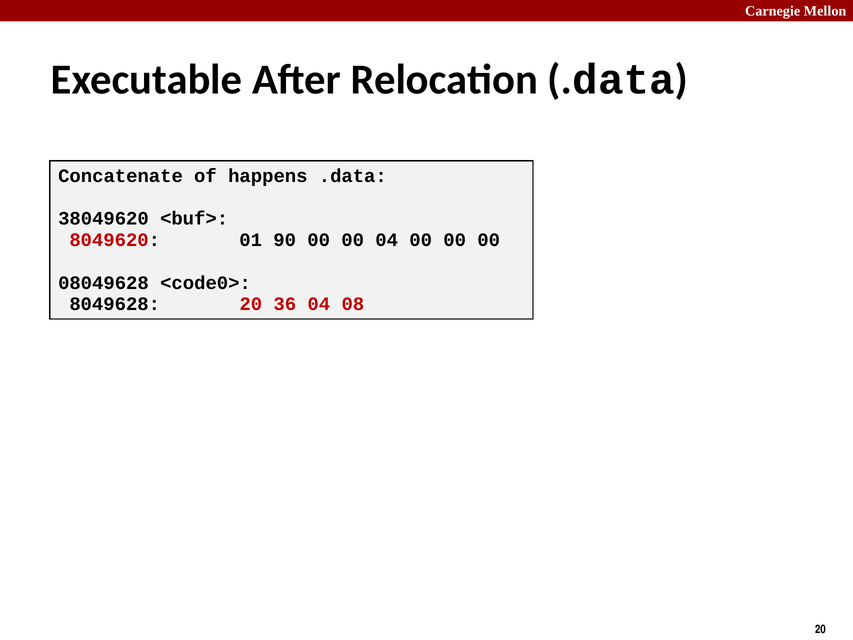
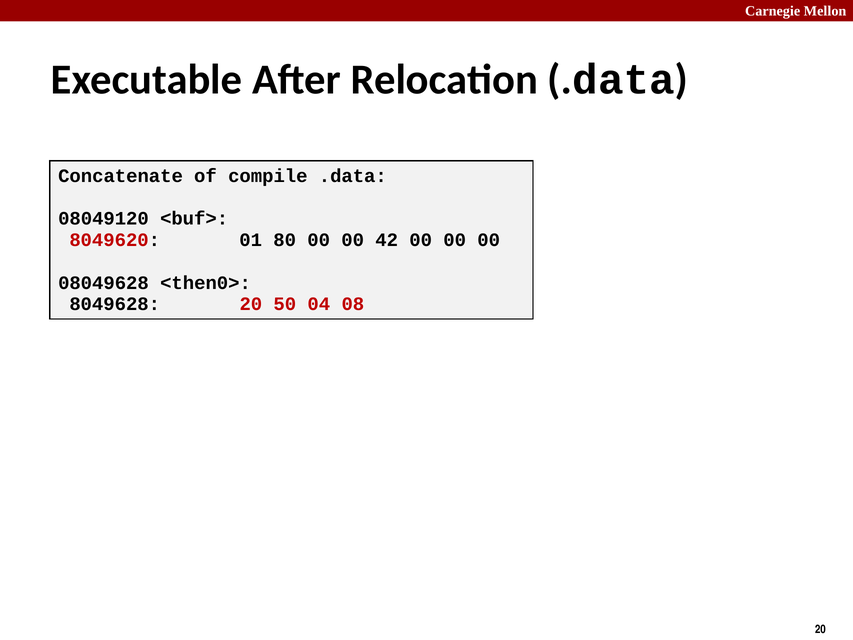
happens: happens -> compile (268, 176)
38049620: 38049620 -> 08049120 (103, 219)
90: 90 -> 80 (285, 240)
00 04: 04 -> 42 (387, 240)
<code0>: <code0> -> <then0> (206, 283)
36: 36 -> 50 (285, 304)
